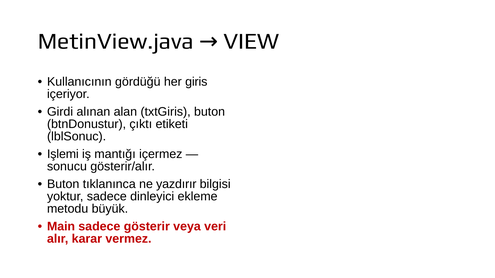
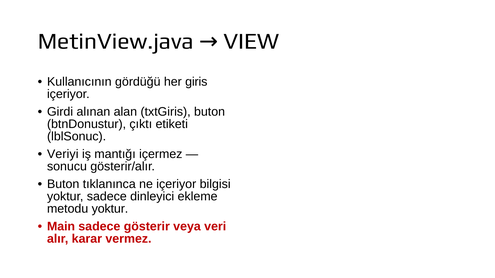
Işlemi: Işlemi -> Veriyi (63, 154)
ne yazdırır: yazdırır -> içeriyor (176, 184)
metodu büyük: büyük -> yoktur (110, 209)
